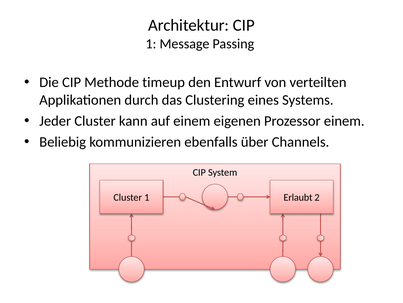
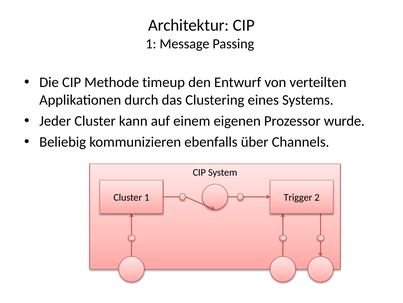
Prozessor einem: einem -> wurde (344, 121)
Erlaubt: Erlaubt -> Trigger (298, 197)
